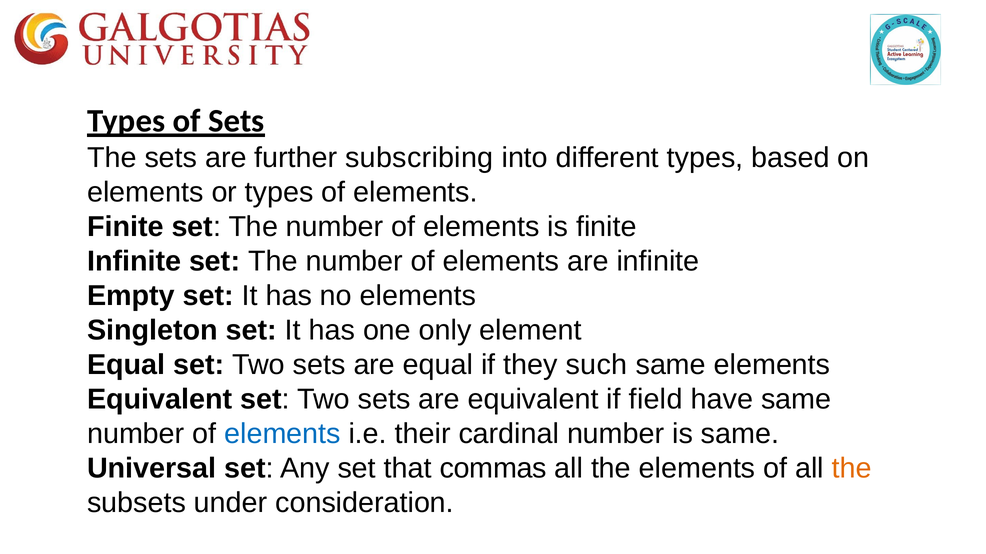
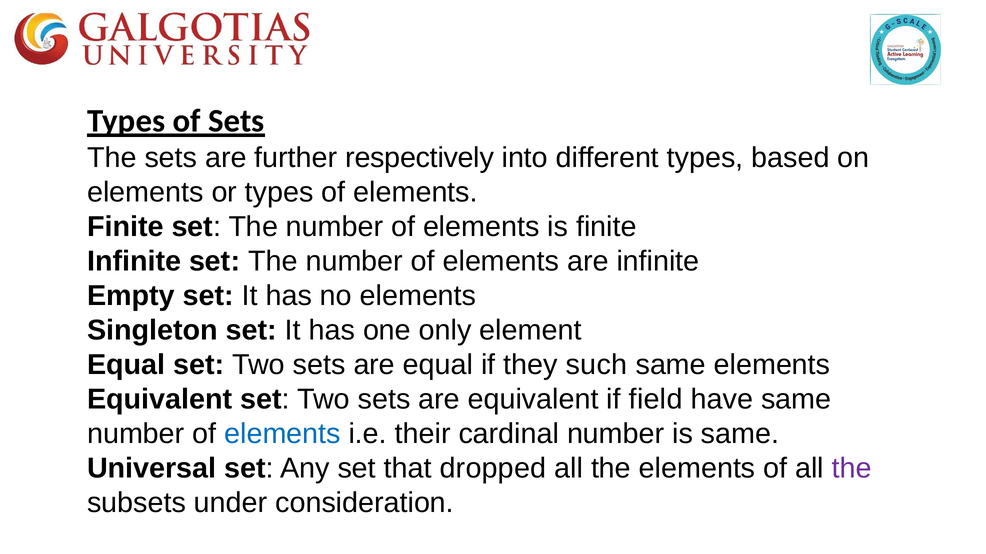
subscribing: subscribing -> respectively (420, 158)
commas: commas -> dropped (493, 469)
the colour: orange -> purple (852, 469)
